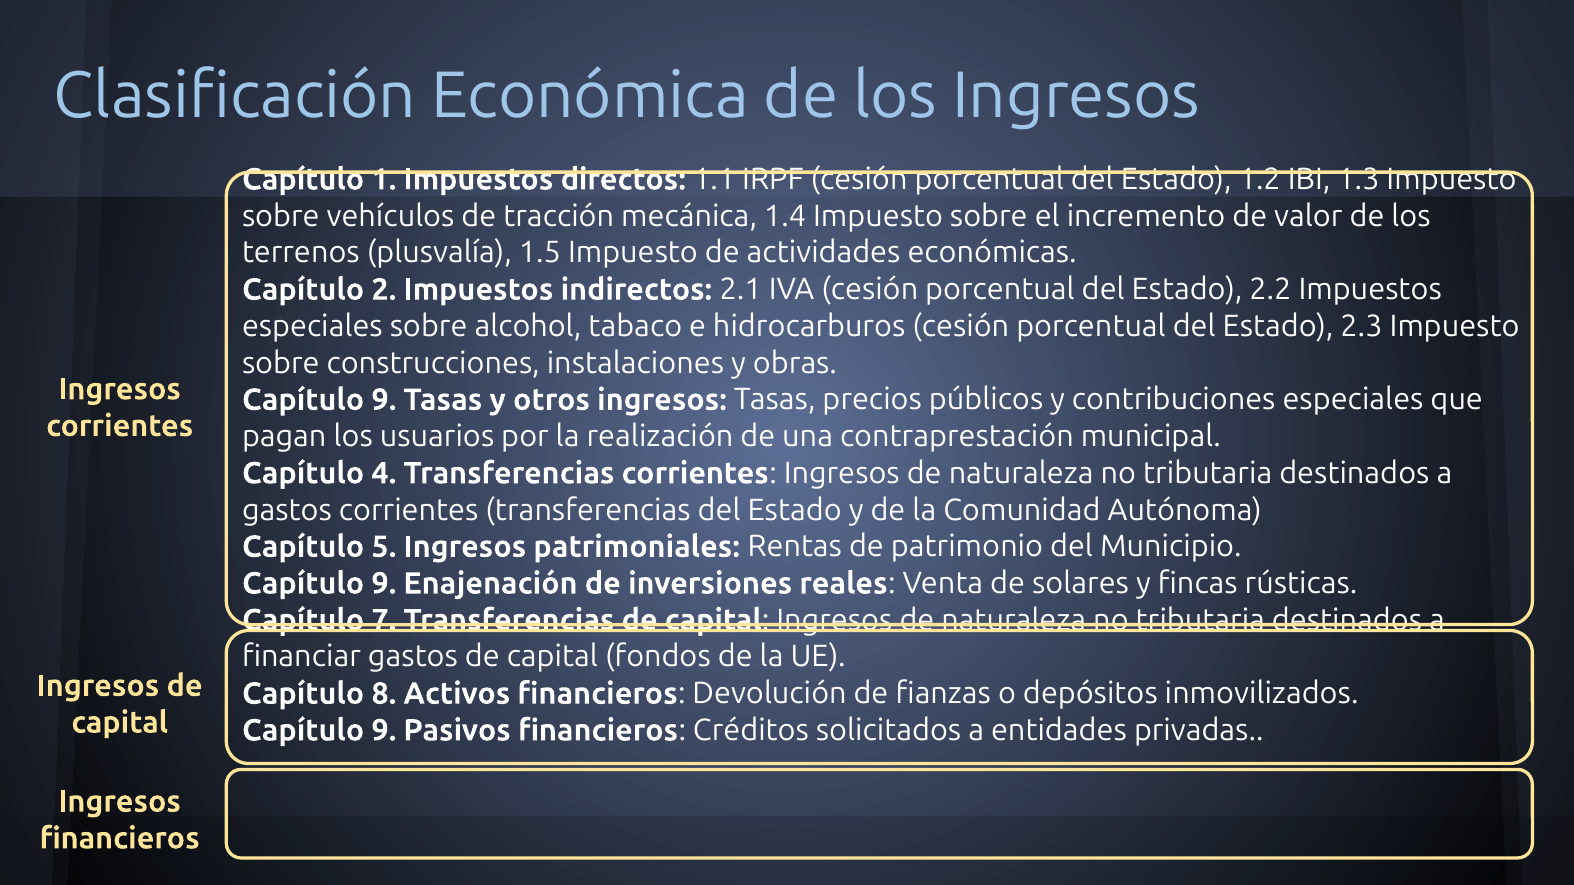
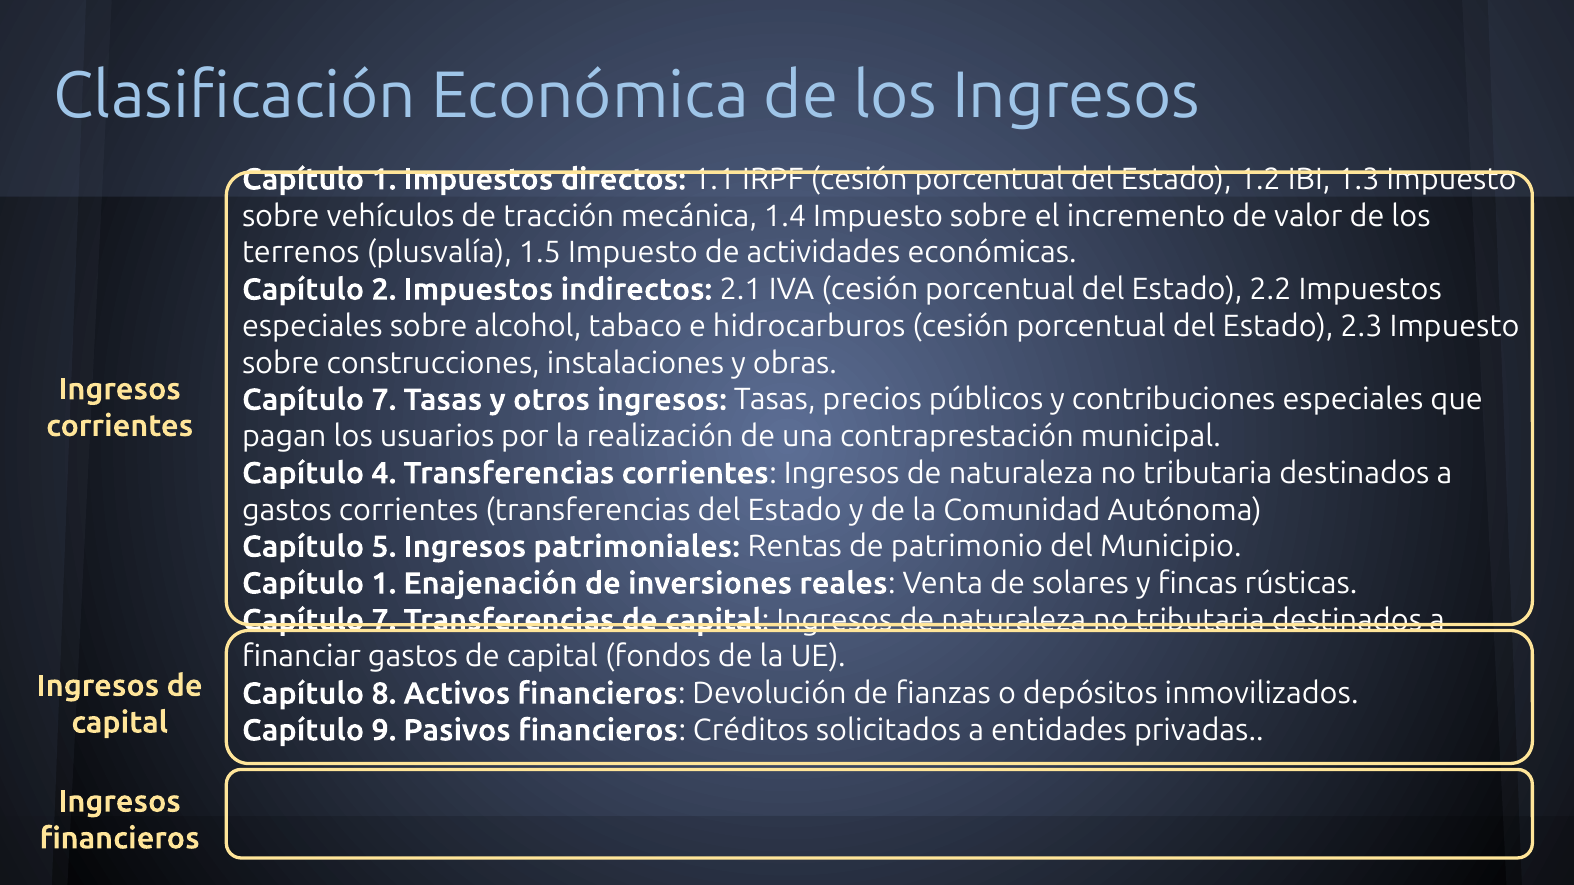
9: 9 -> 7 (384, 400)
9: 9 -> 1 (384, 584)
